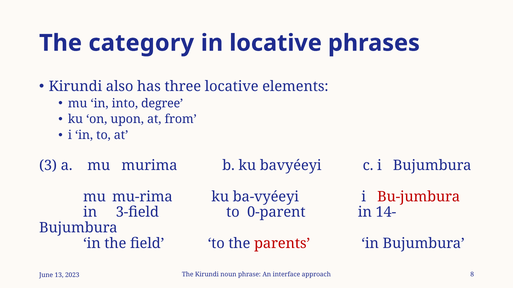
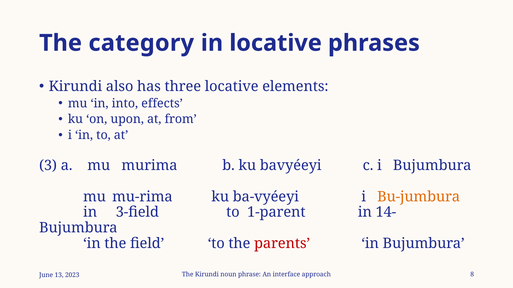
degree: degree -> effects (162, 104)
Bu-jumbura colour: red -> orange (419, 197)
0-parent: 0-parent -> 1-parent (276, 213)
